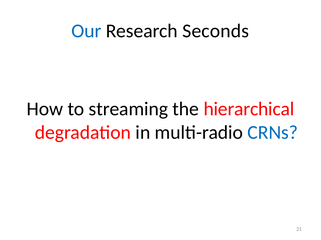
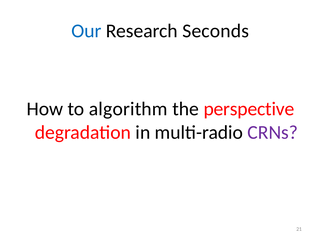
streaming: streaming -> algorithm (128, 109)
hierarchical: hierarchical -> perspective (249, 109)
CRNs colour: blue -> purple (273, 133)
